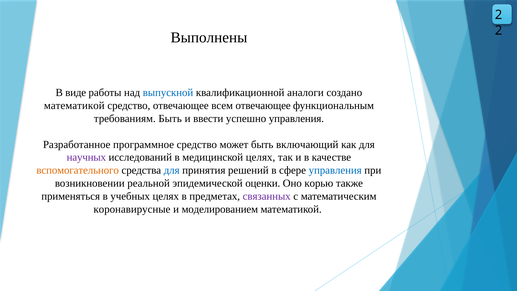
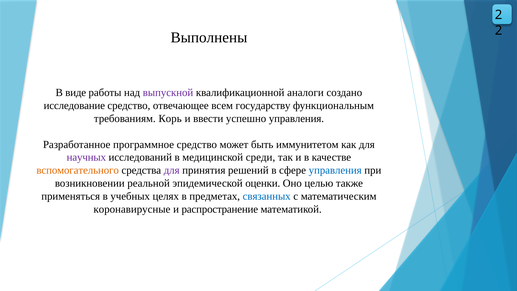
выпускной colour: blue -> purple (168, 93)
математикой: математикой -> исследование (74, 106)
всем отвечающее: отвечающее -> государству (263, 106)
требованиям Быть: Быть -> Корь (170, 119)
включающий: включающий -> иммунитетом (307, 144)
медицинской целях: целях -> среди (261, 157)
для colour: blue -> purple (172, 170)
корью: корью -> целью (319, 183)
связанных colour: purple -> blue (267, 196)
моделированием: моделированием -> распространение (220, 209)
